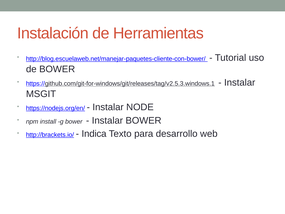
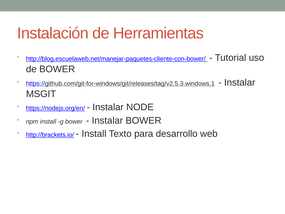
Indica: Indica -> Install (94, 134)
